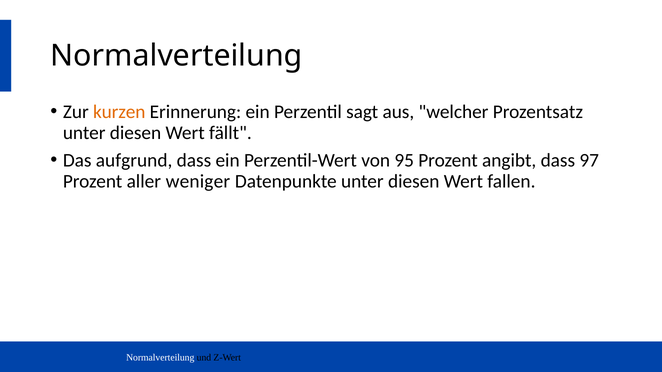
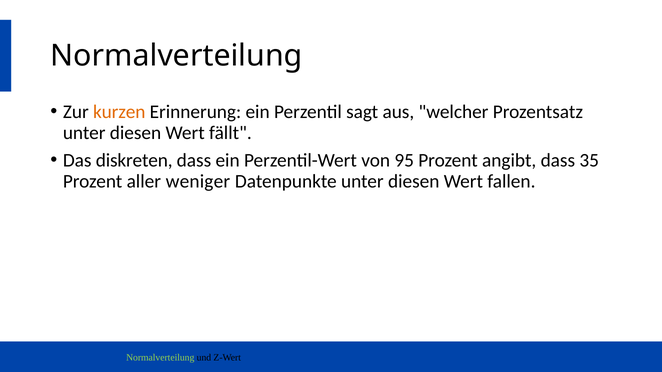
aufgrund: aufgrund -> diskreten (134, 161)
97: 97 -> 35 (589, 161)
Normalverteilung colour: white -> light green (160, 358)
